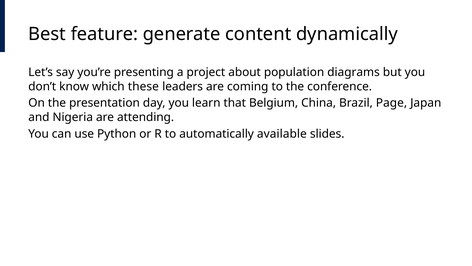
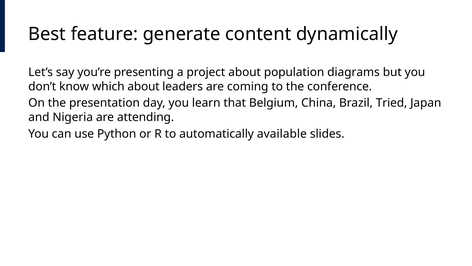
which these: these -> about (144, 86)
Page: Page -> Tried (392, 103)
